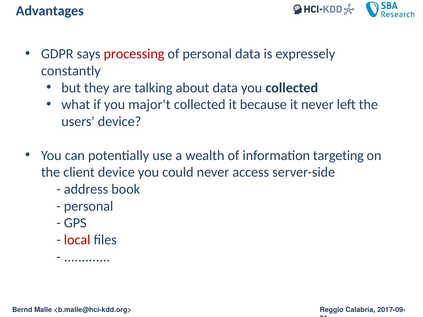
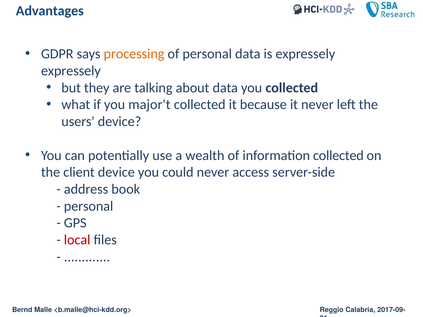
processing colour: red -> orange (134, 54)
constantly: constantly -> expressely (71, 71)
information targeting: targeting -> collected (338, 156)
